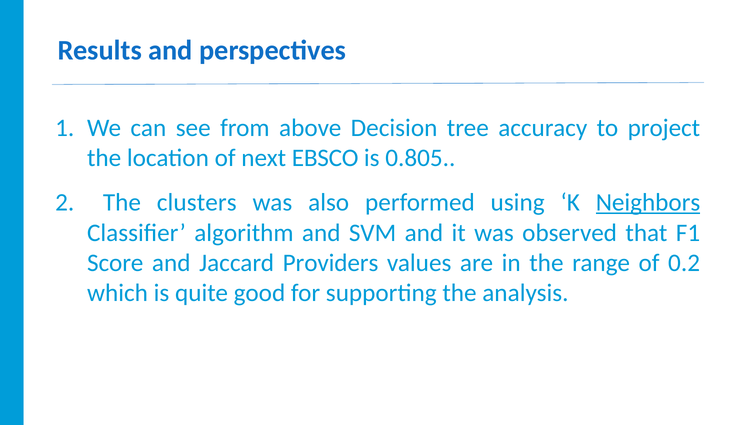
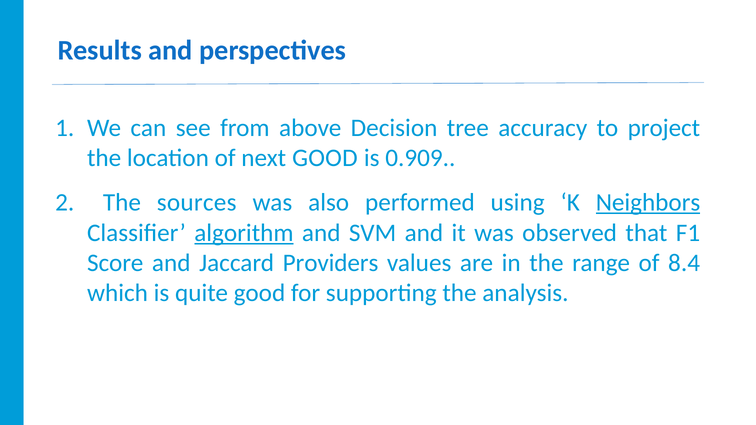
next EBSCO: EBSCO -> GOOD (325, 158)
0.805: 0.805 -> 0.909 (420, 158)
clusters: clusters -> sources (197, 203)
algorithm underline: none -> present (244, 233)
0.2: 0.2 -> 8.4 (684, 263)
